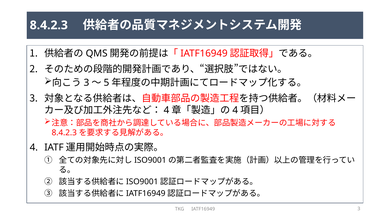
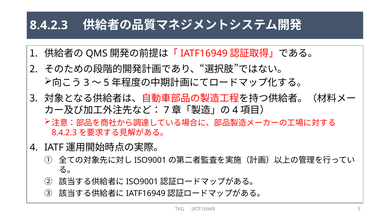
4: 4 -> 7 (166, 110)
